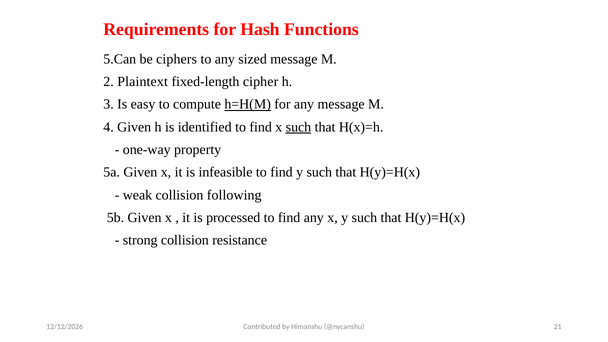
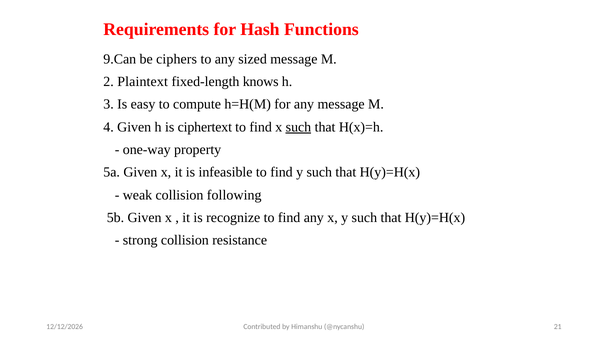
5.Can: 5.Can -> 9.Can (120, 59)
cipher: cipher -> knows (261, 82)
h=H(M underline: present -> none (248, 104)
identified: identified -> ciphertext (205, 127)
processed: processed -> recognize (233, 218)
